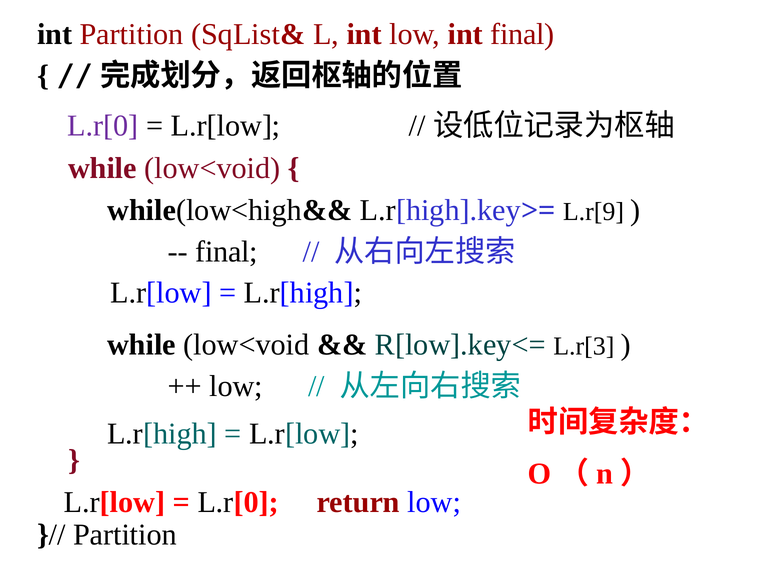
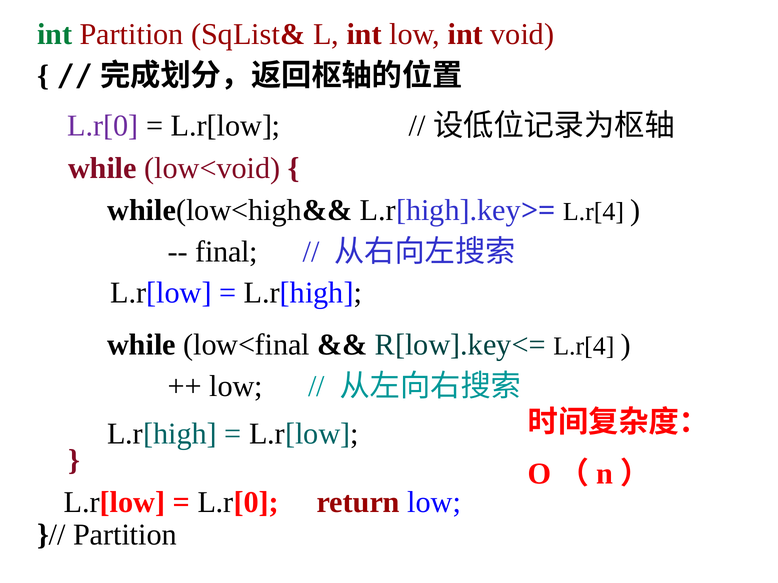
int colour: black -> green (55, 34)
int final: final -> void (522, 34)
L.r[high].key>= L.r[9: L.r[9 -> L.r[4 (593, 212)
low<void: low<void -> low<final (247, 345)
R[low].key<= L.r[3: L.r[3 -> L.r[4 (584, 346)
